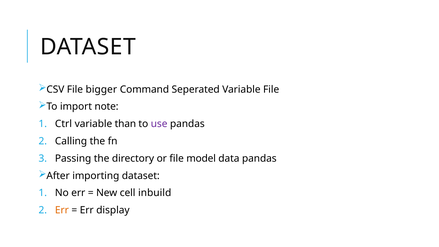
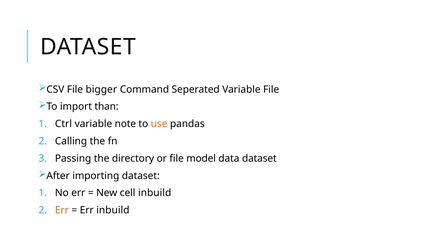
note: note -> than (107, 107)
than: than -> note (125, 124)
use colour: purple -> orange (159, 124)
data pandas: pandas -> dataset (259, 158)
Err display: display -> inbuild (113, 210)
